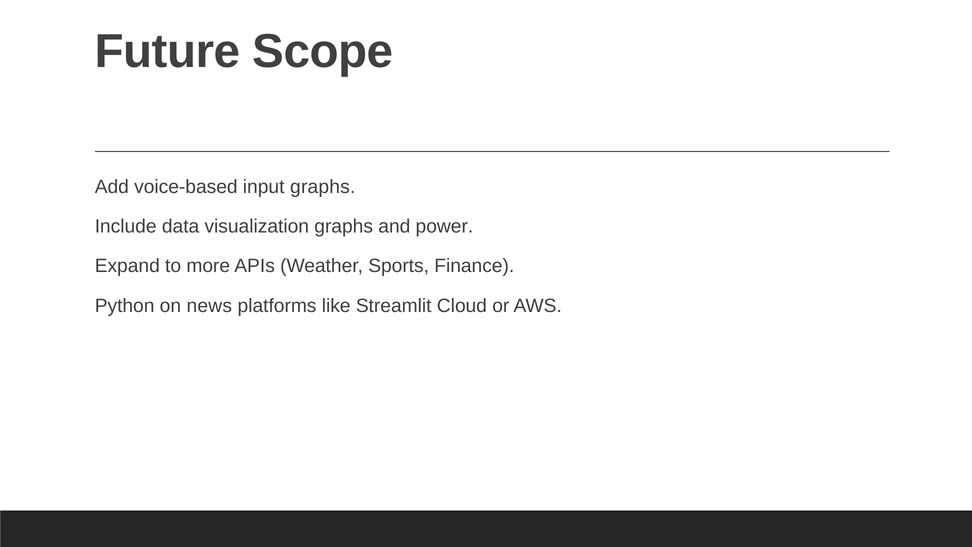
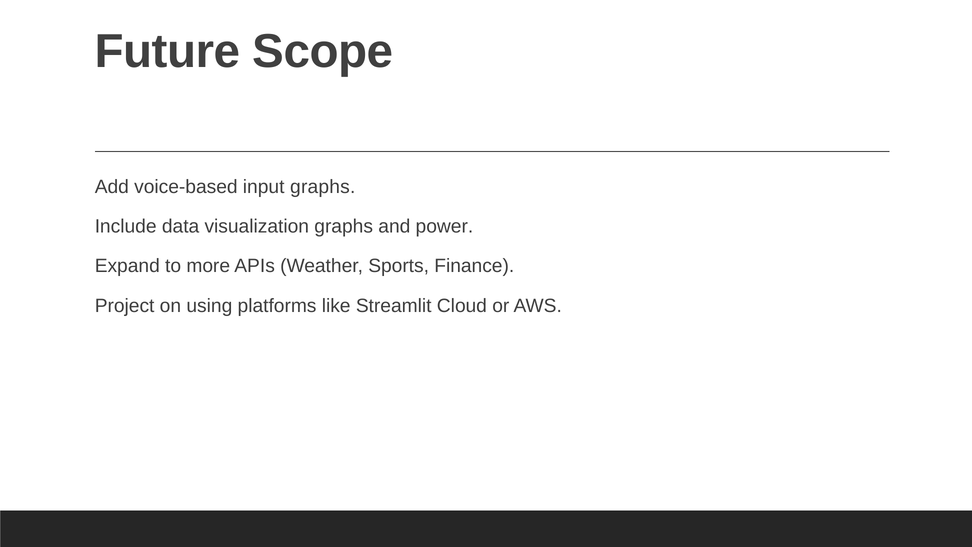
Python: Python -> Project (125, 306)
news: news -> using (209, 306)
